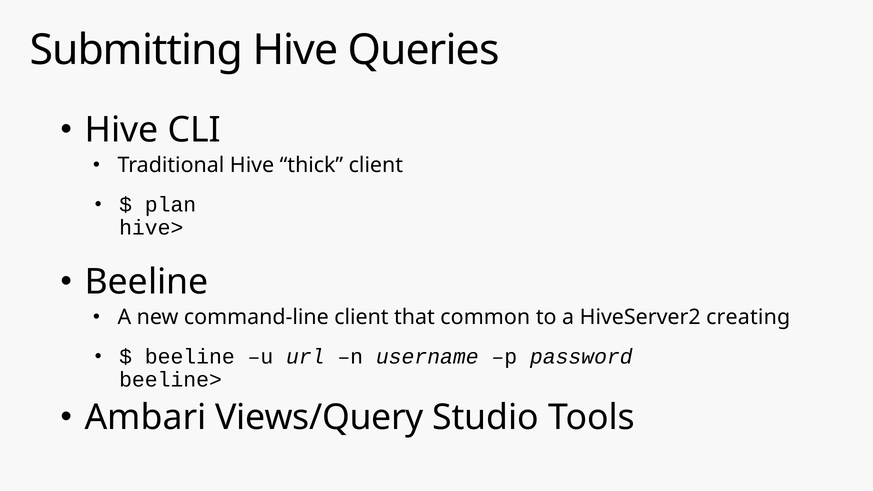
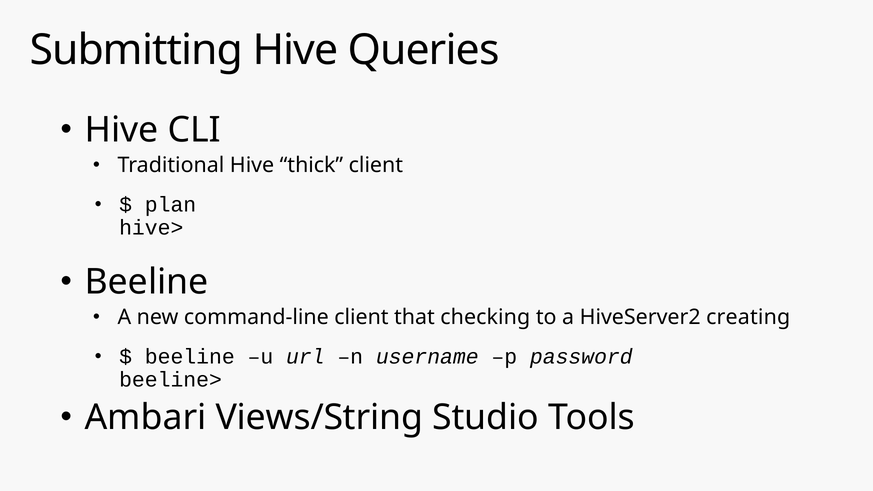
common: common -> checking (485, 317)
Views/Query: Views/Query -> Views/String (319, 417)
